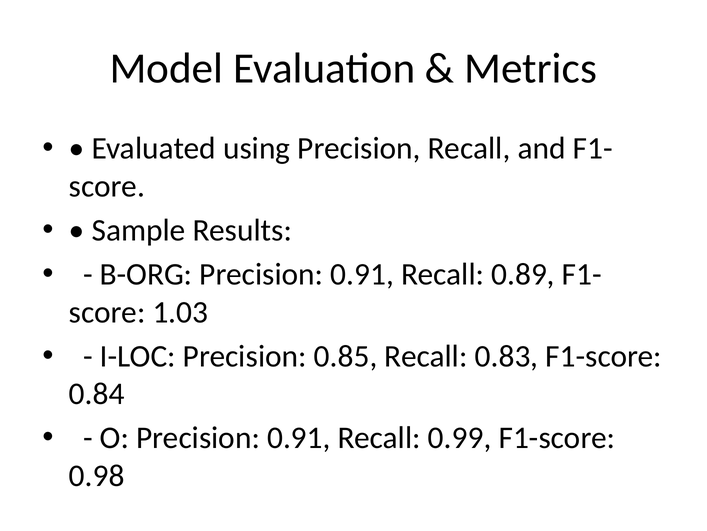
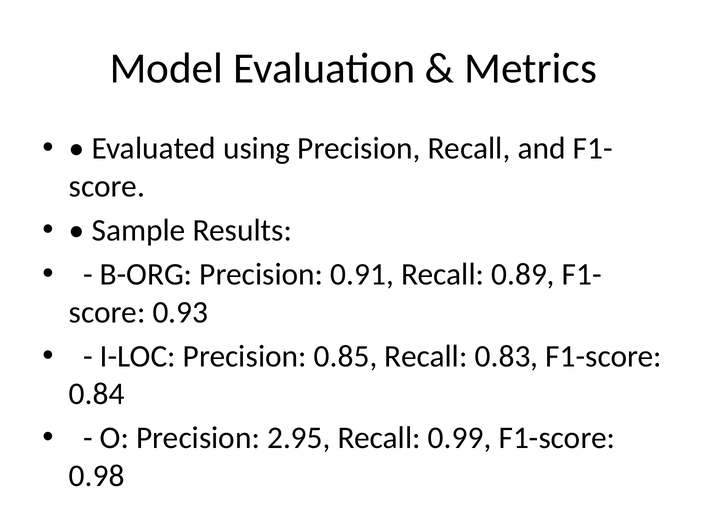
1.03: 1.03 -> 0.93 (180, 312)
O Precision 0.91: 0.91 -> 2.95 (299, 437)
